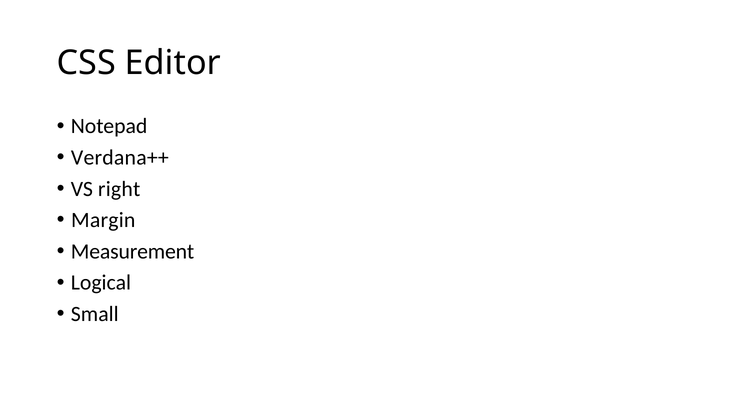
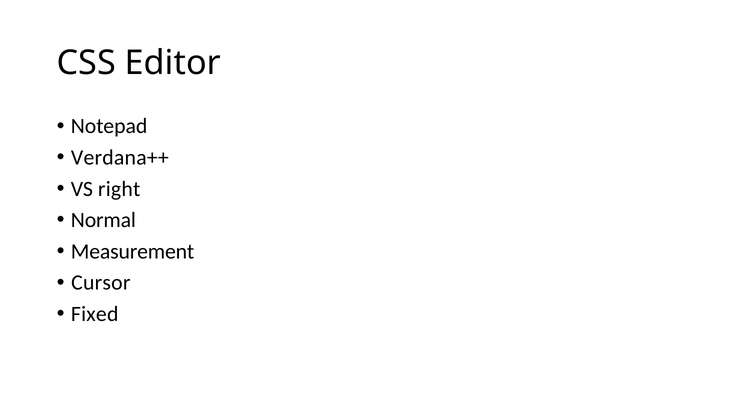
Margin: Margin -> Normal (103, 220)
Logical: Logical -> Cursor (101, 283)
Small: Small -> Fixed (95, 314)
